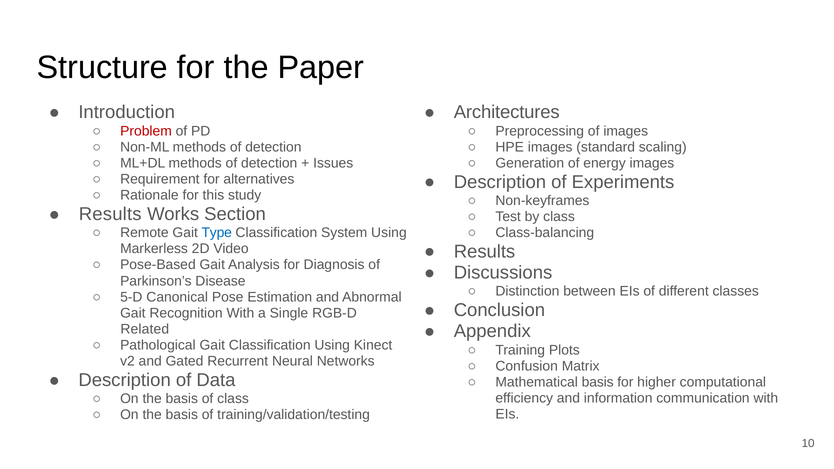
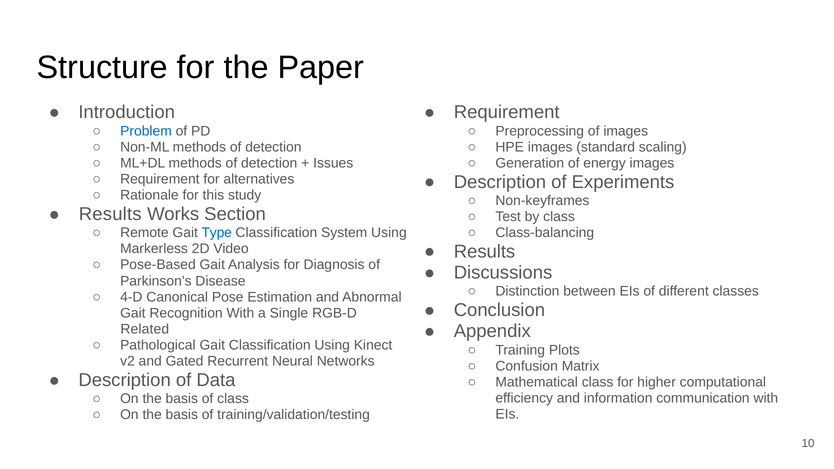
Architectures: Architectures -> Requirement (507, 112)
Problem colour: red -> blue (146, 131)
5-D: 5-D -> 4-D (131, 297)
Mathematical basis: basis -> class (598, 382)
